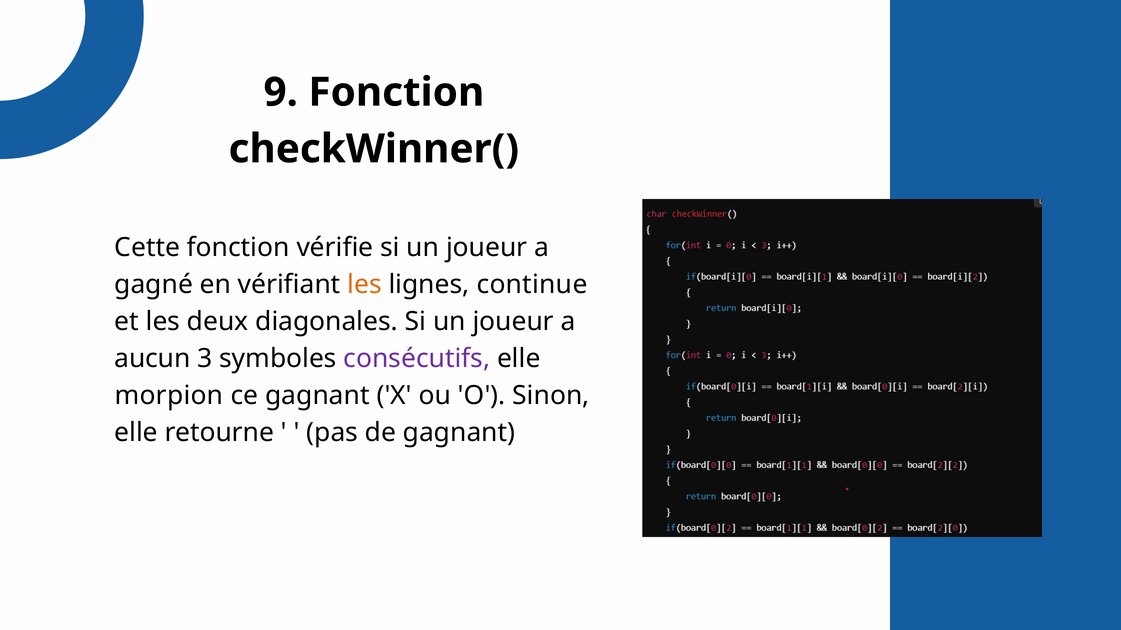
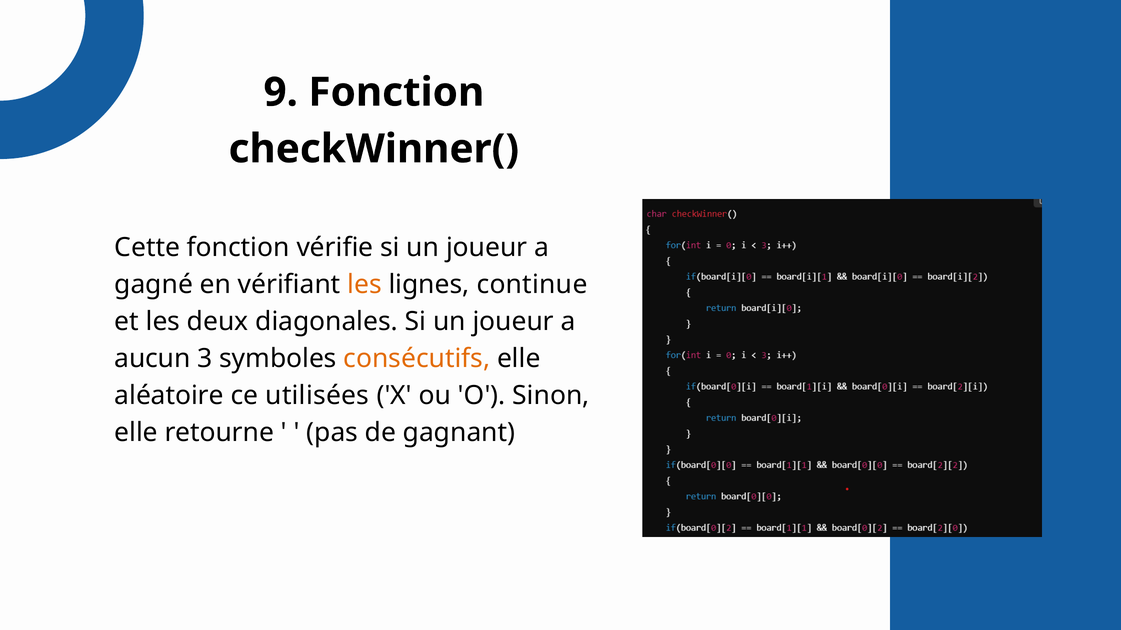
consécutifs colour: purple -> orange (417, 359)
morpion: morpion -> aléatoire (169, 396)
ce gagnant: gagnant -> utilisées (317, 396)
